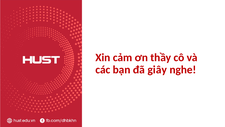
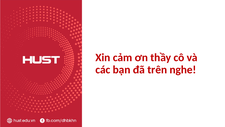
giây: giây -> trên (157, 69)
